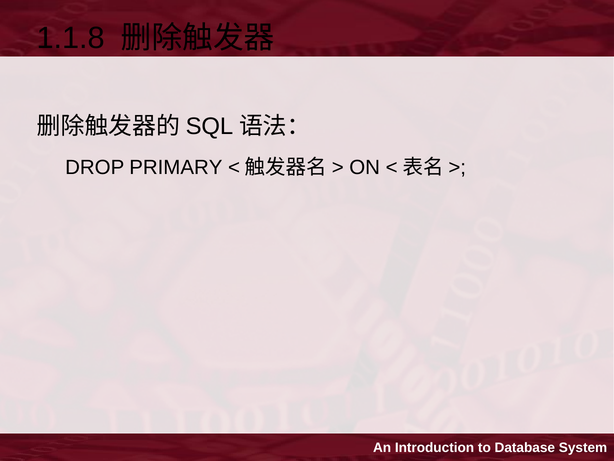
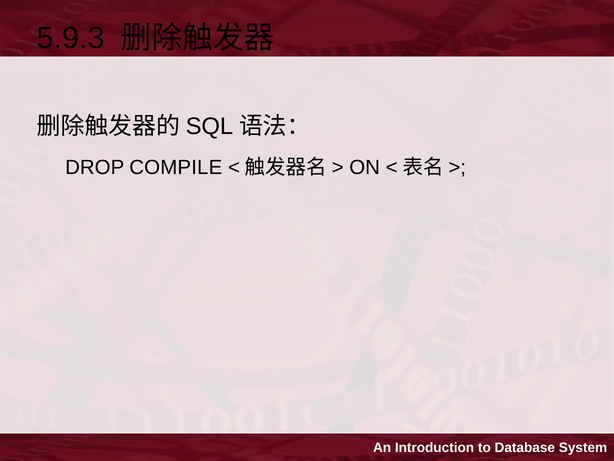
1.1.8: 1.1.8 -> 5.9.3 (71, 38)
PRIMARY: PRIMARY -> COMPILE (176, 167)
